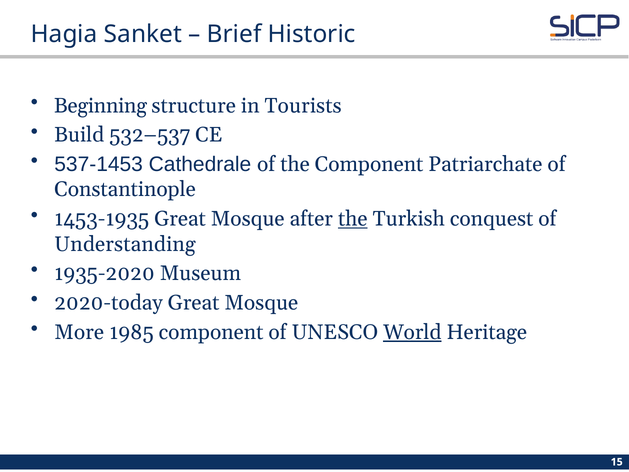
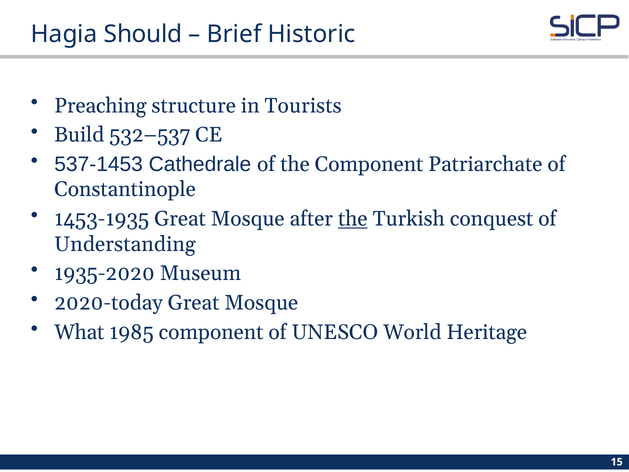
Sanket: Sanket -> Should (143, 34)
Beginning: Beginning -> Preaching (100, 106)
More: More -> What (79, 332)
World underline: present -> none (412, 332)
